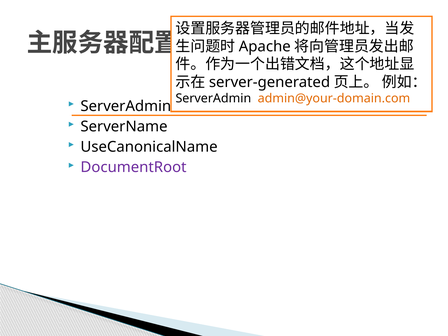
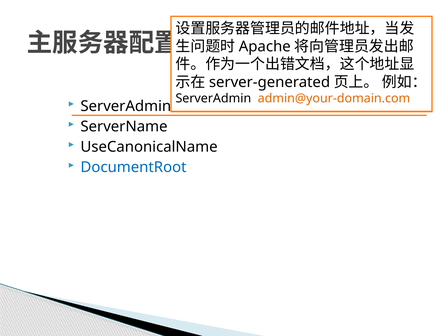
DocumentRoot colour: purple -> blue (134, 167)
